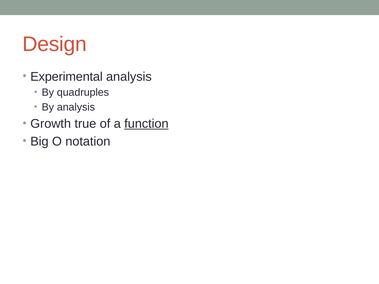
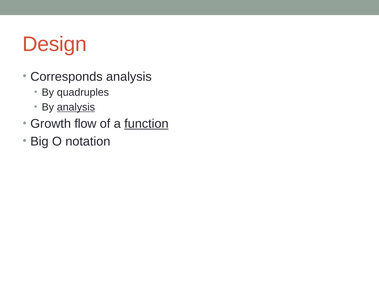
Experimental: Experimental -> Corresponds (66, 77)
analysis underline: none -> present (76, 107)
true: true -> flow (85, 124)
